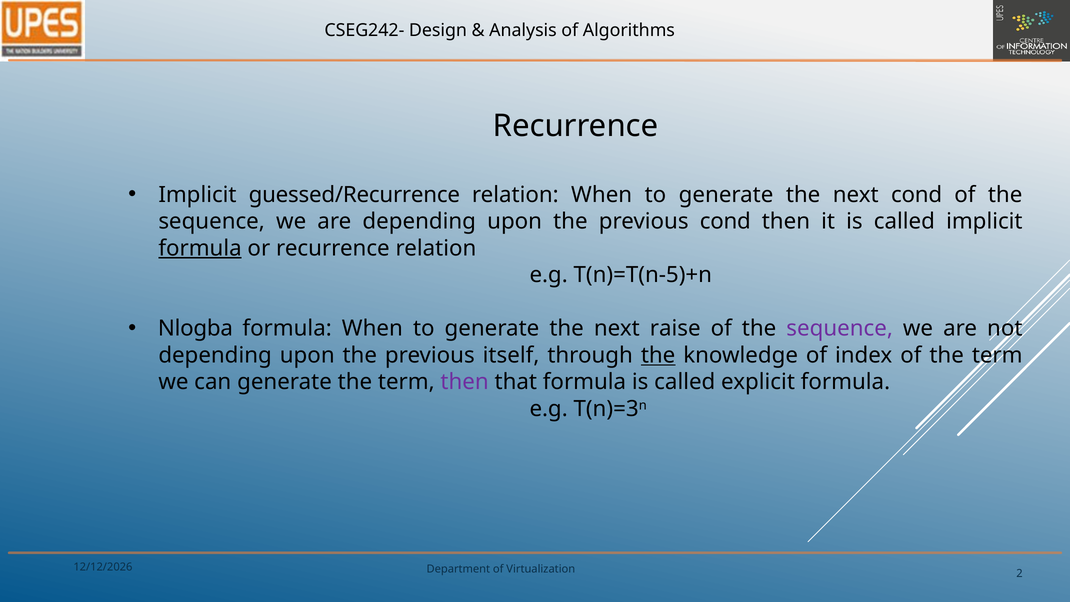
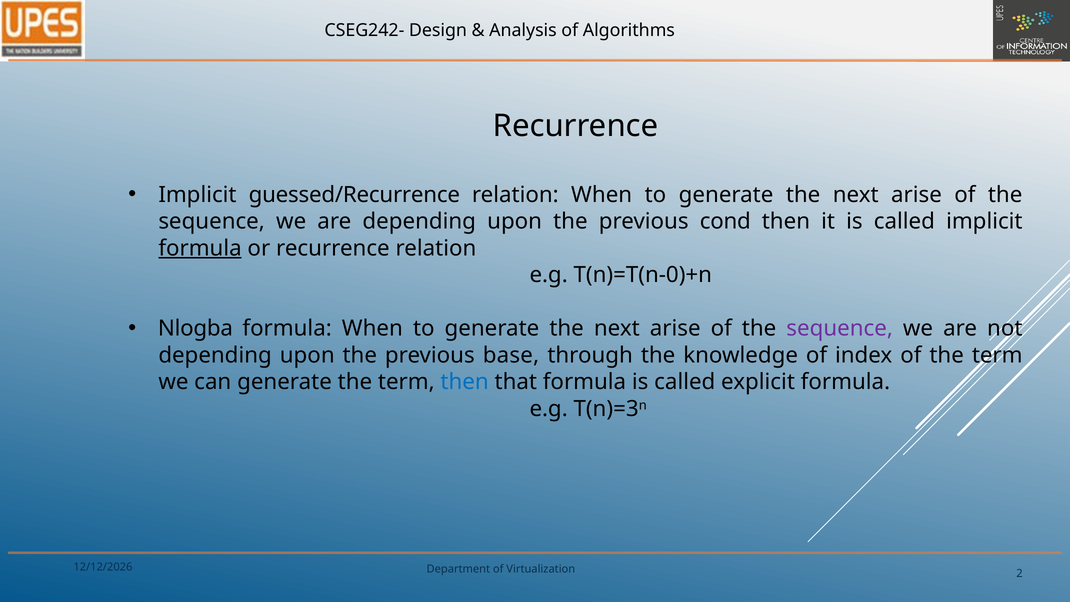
cond: cond -> arise (916, 195)
T(n)=T(n-5)+n: T(n)=T(n-5)+n -> T(n)=T(n-0)+n (643, 275)
raise: raise -> arise (675, 329)
itself: itself -> base (511, 355)
the underline: present -> none (658, 355)
then colour: purple -> blue (465, 382)
